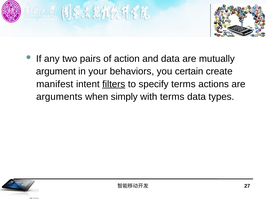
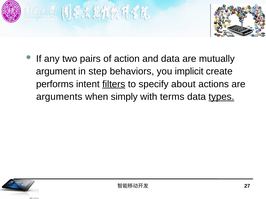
your: your -> step (98, 72)
certain: certain -> implicit (189, 72)
manifest: manifest -> performs (55, 84)
specify terms: terms -> about (183, 84)
types underline: none -> present (221, 97)
